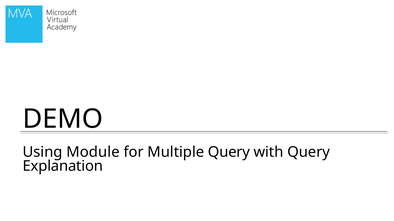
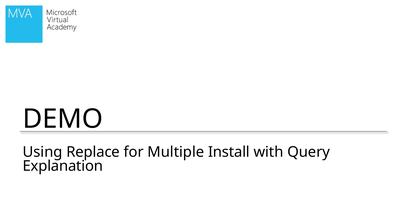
Module: Module -> Replace (93, 152)
Multiple Query: Query -> Install (229, 152)
